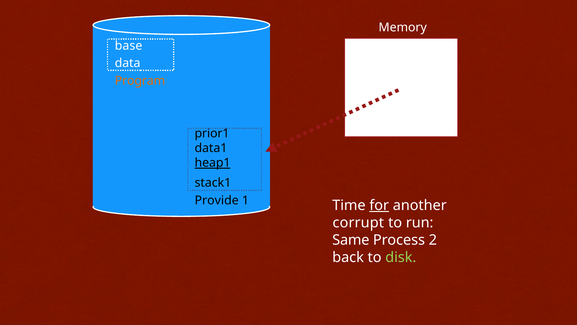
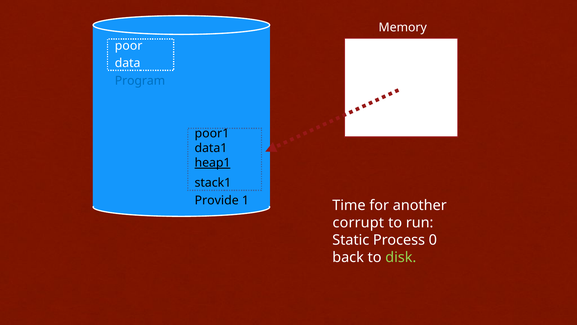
base: base -> poor (129, 46)
Program colour: orange -> blue (140, 81)
prior1: prior1 -> poor1 (212, 133)
for underline: present -> none (379, 205)
Same: Same -> Static (351, 240)
2: 2 -> 0 (433, 240)
